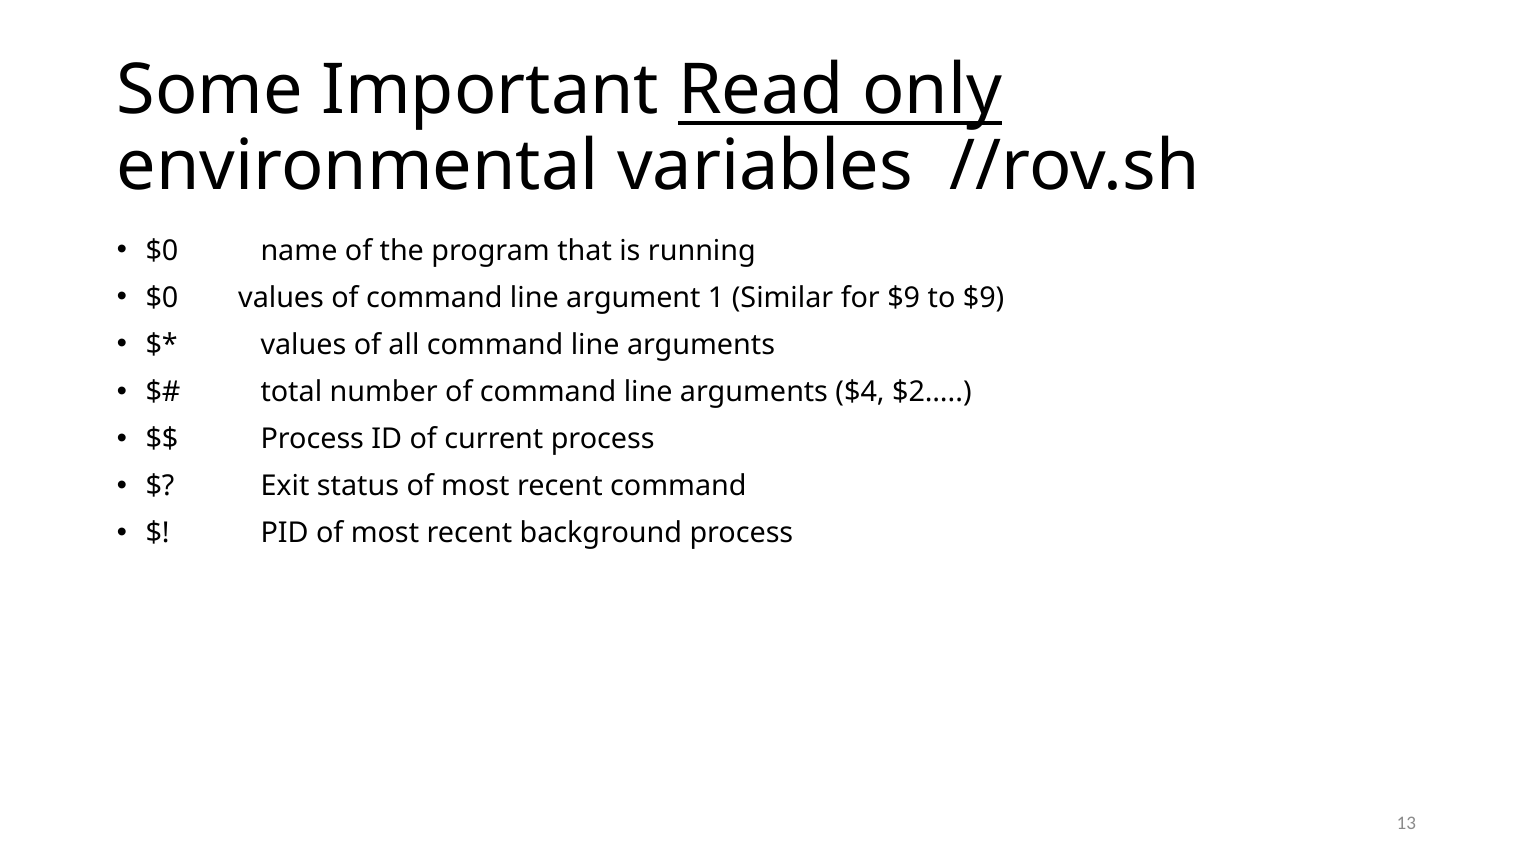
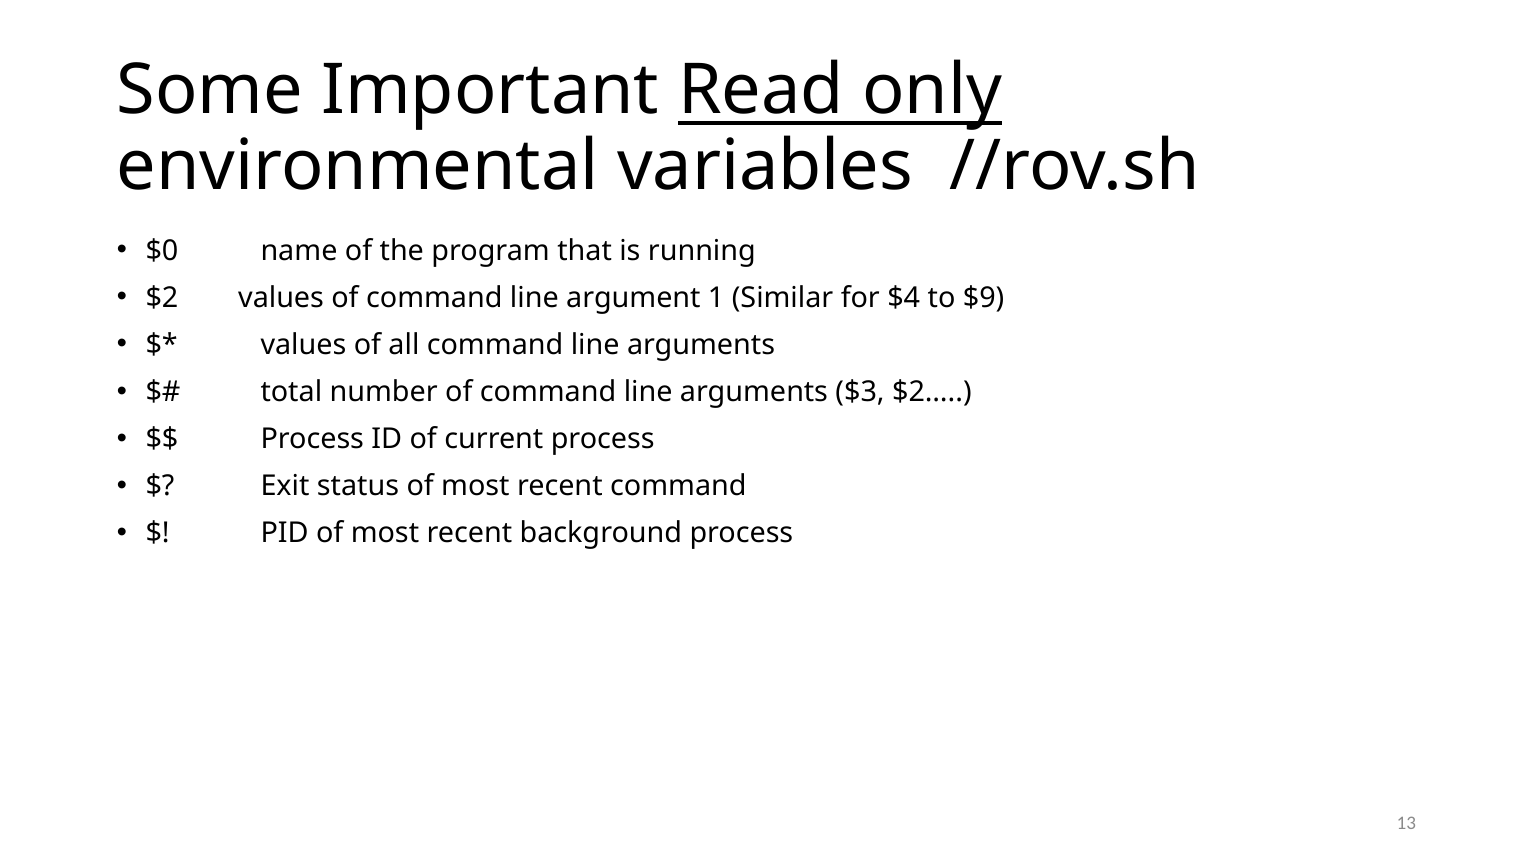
$0: $0 -> $2 (162, 298)
for $9: $9 -> $4 (904, 298)
$4: $4 -> $3 (860, 392)
